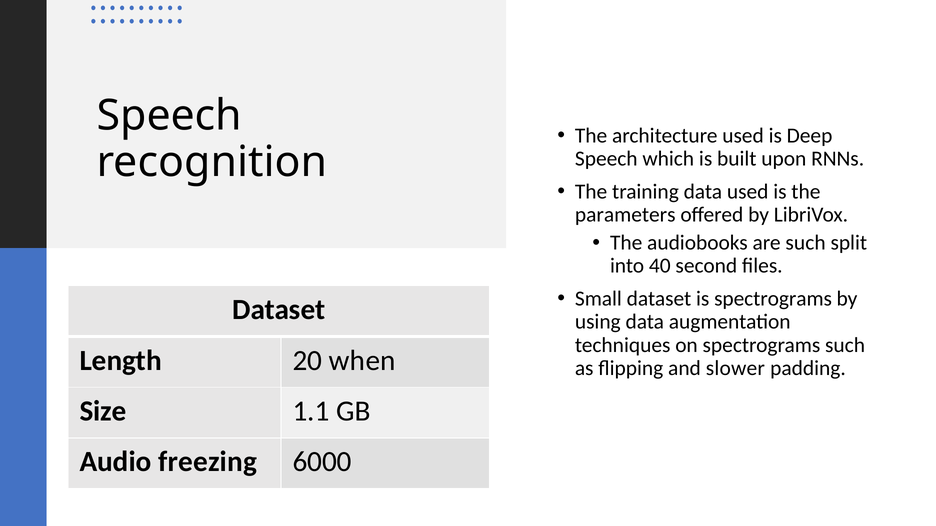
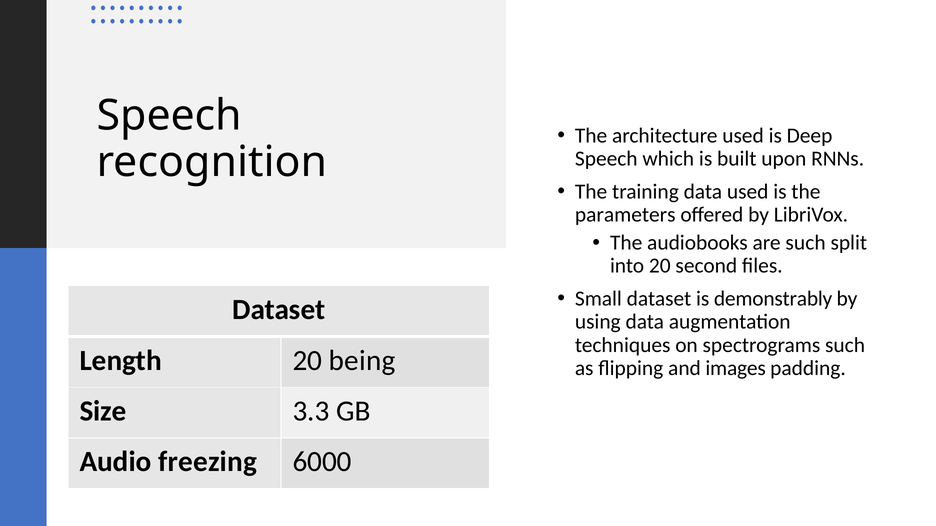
into 40: 40 -> 20 (660, 266)
is spectrograms: spectrograms -> demonstrably (773, 299)
when: when -> being (362, 361)
slower: slower -> images (736, 368)
1.1: 1.1 -> 3.3 (311, 412)
